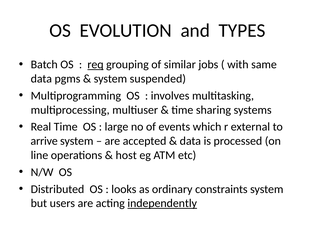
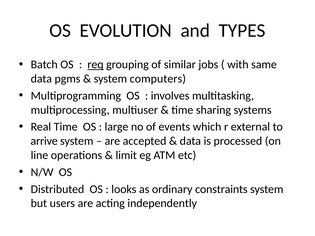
suspended: suspended -> computers (158, 79)
host: host -> limit (126, 155)
independently underline: present -> none (162, 204)
